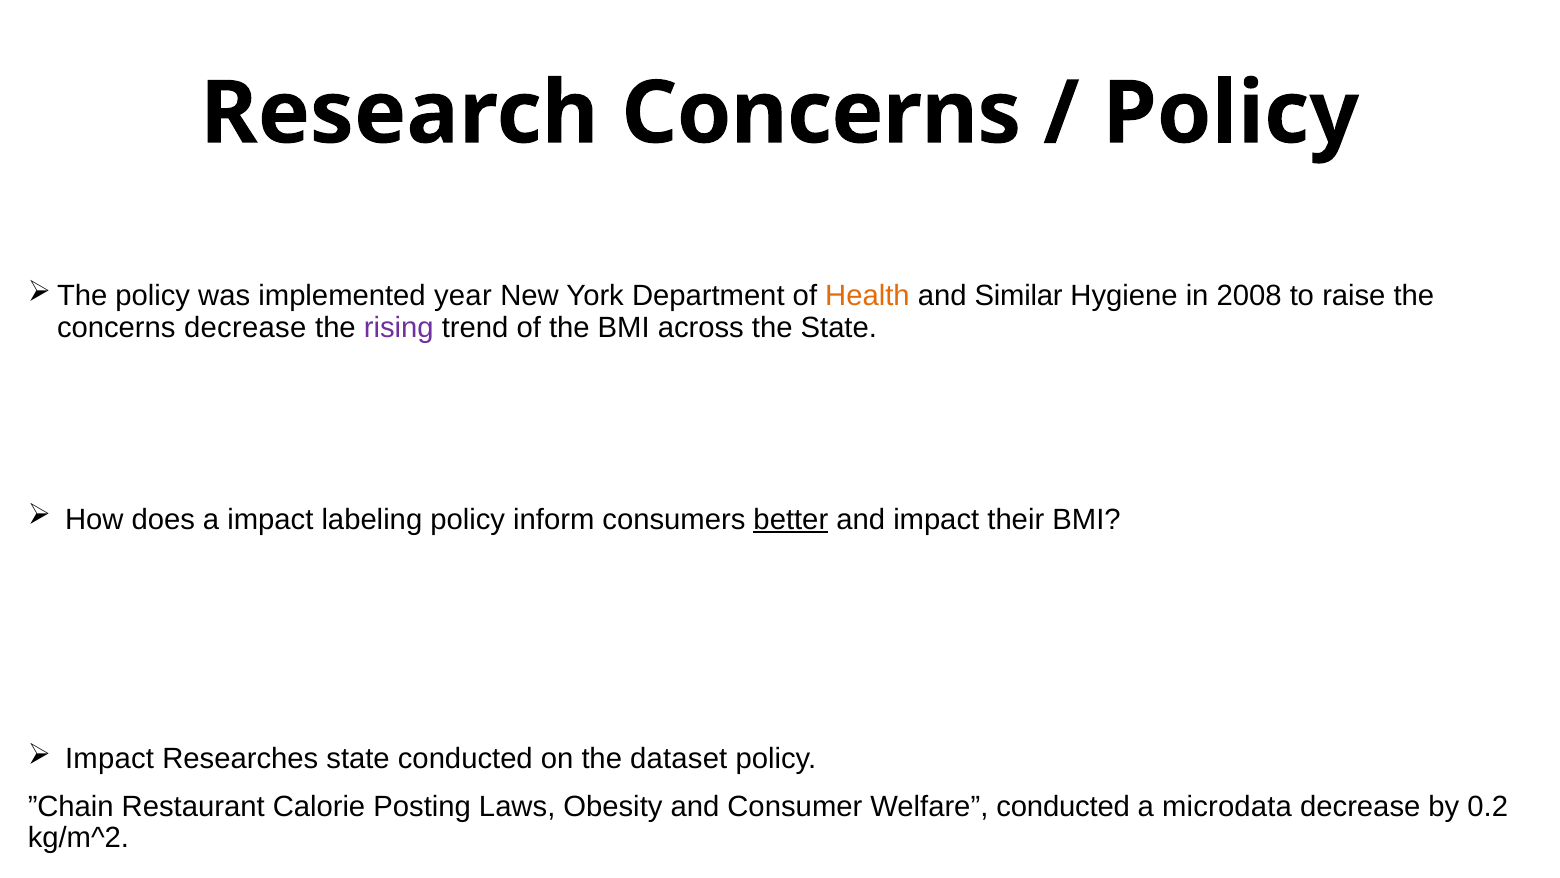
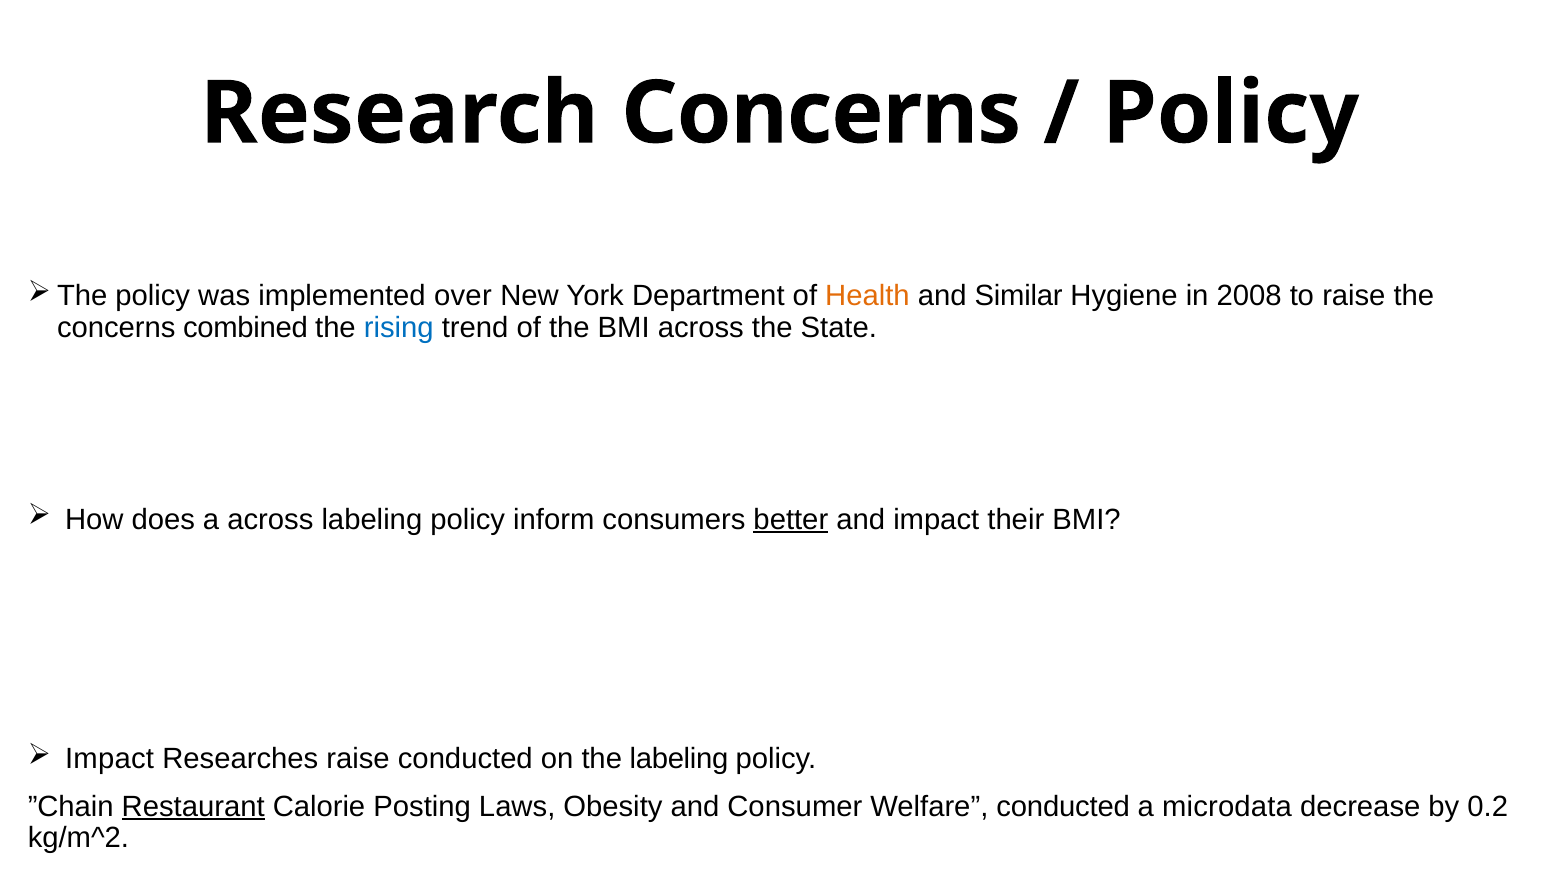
year: year -> over (463, 296)
concerns decrease: decrease -> combined (245, 328)
rising colour: purple -> blue (399, 328)
a impact: impact -> across (270, 519)
Researches state: state -> raise (358, 758)
the dataset: dataset -> labeling (679, 758)
Restaurant underline: none -> present (193, 806)
